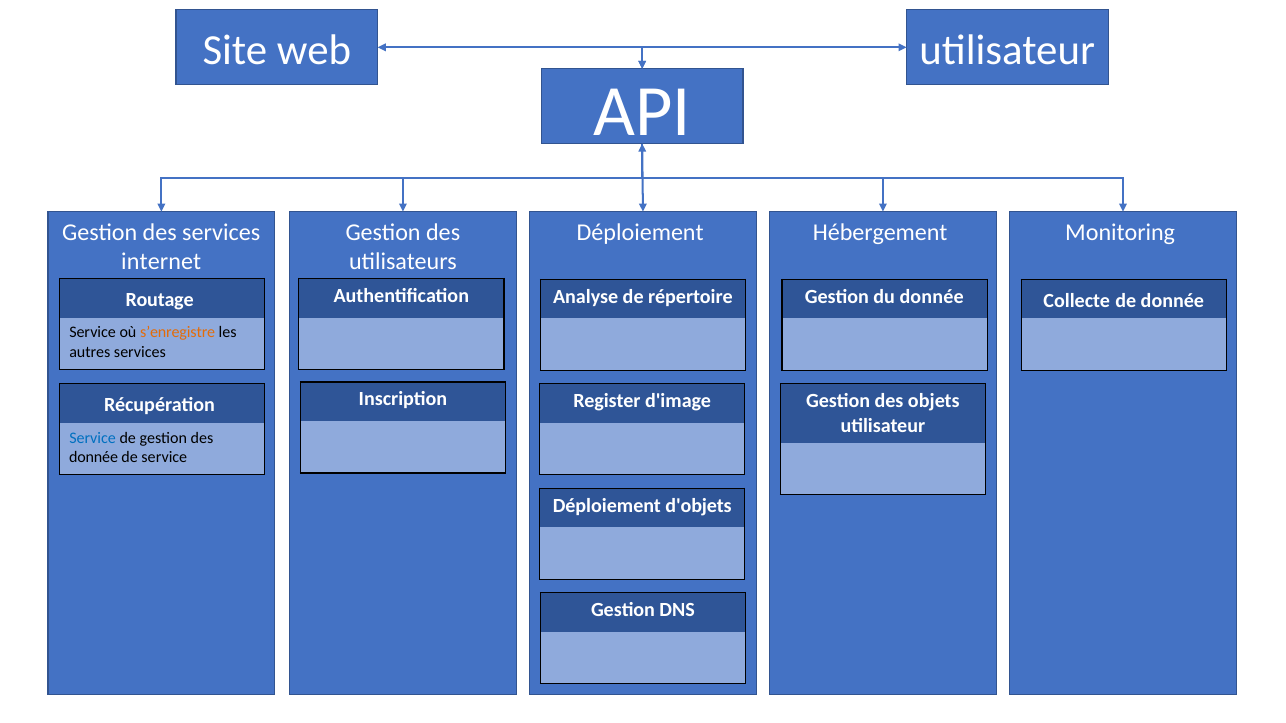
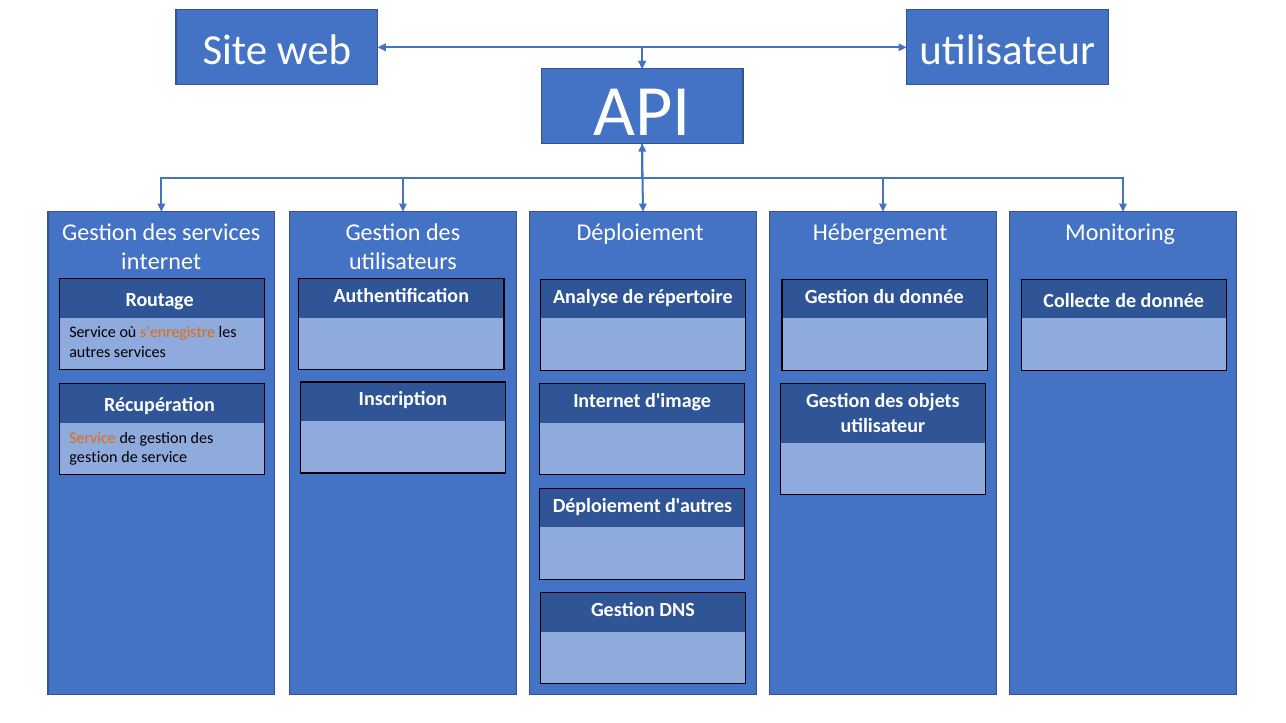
Register: Register -> Internet (607, 401)
Service colour: blue -> orange (93, 438)
donnée: donnée -> gestion (93, 458)
d'objets: d'objets -> d'autres (699, 506)
